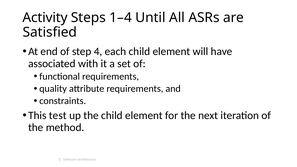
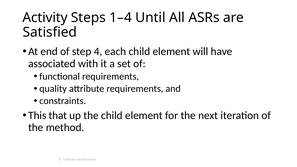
test: test -> that (58, 115)
